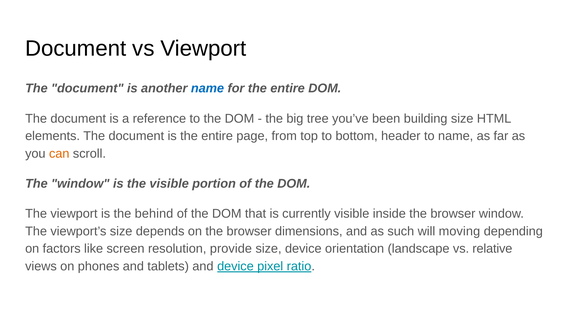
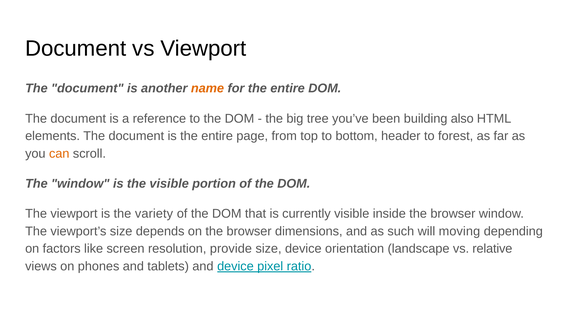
name colour: blue -> orange (207, 88)
building size: size -> also (462, 119)
to name: name -> forest (456, 136)
behind: behind -> variety (154, 214)
